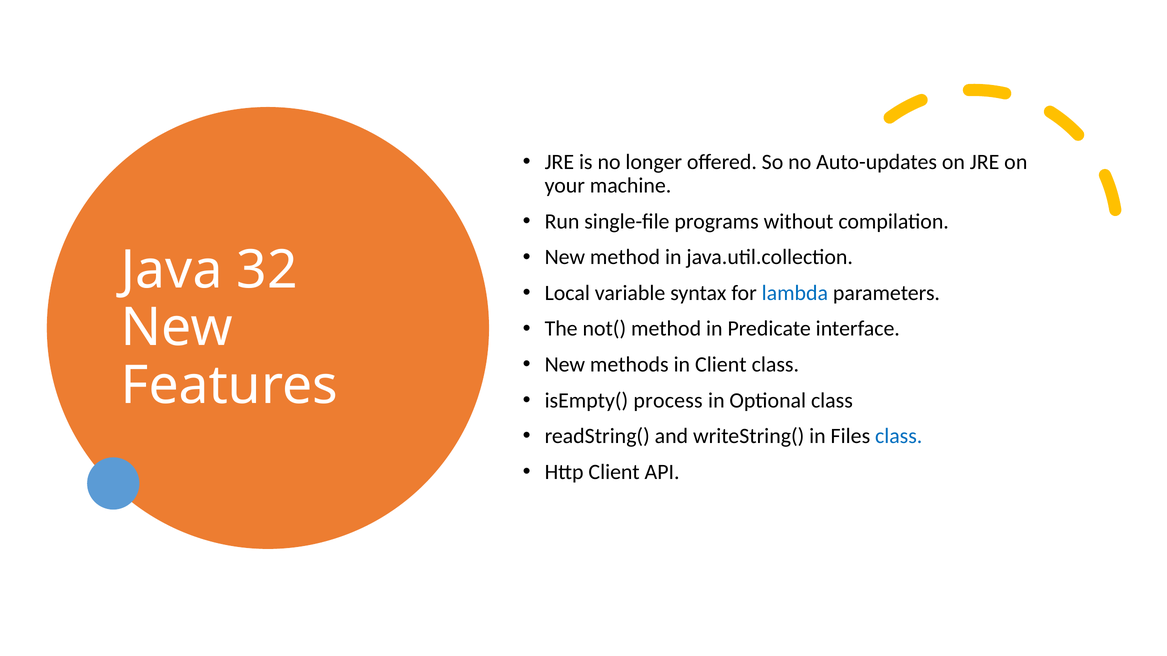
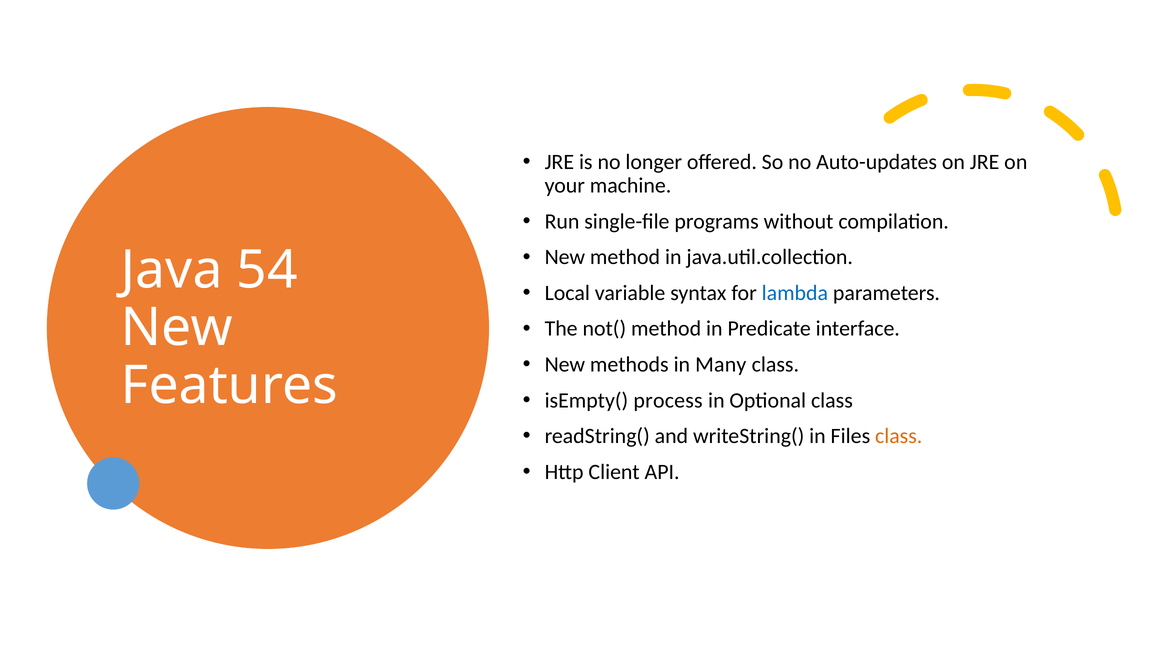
32: 32 -> 54 (267, 270)
in Client: Client -> Many (721, 365)
class colour: blue -> orange (899, 436)
